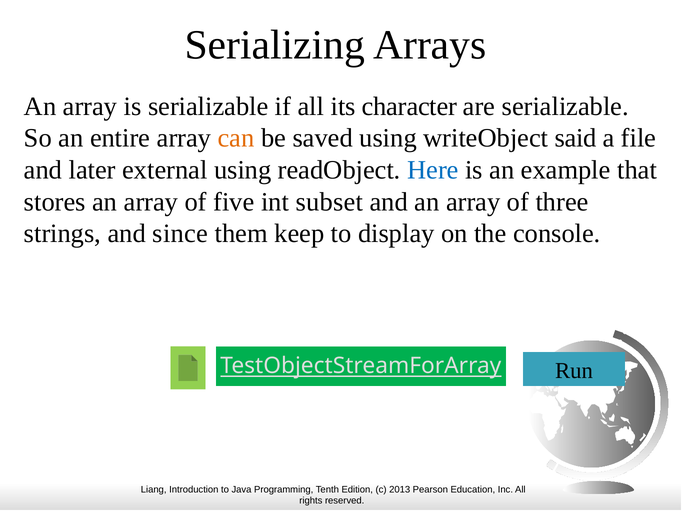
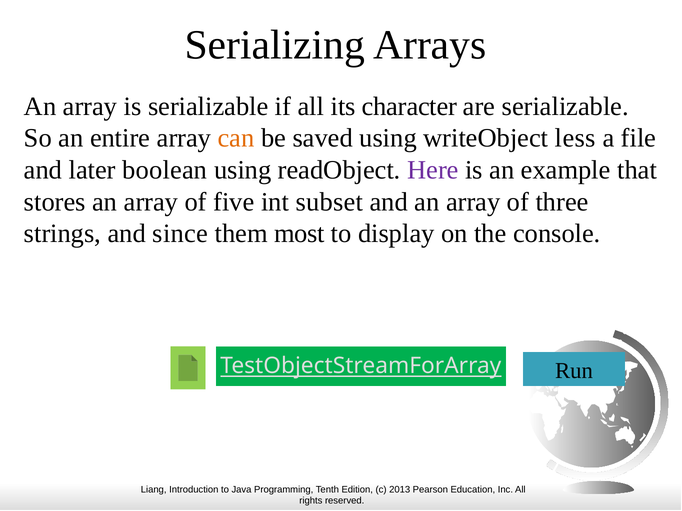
said: said -> less (575, 138)
external: external -> boolean (165, 170)
Here colour: blue -> purple (433, 170)
keep: keep -> most (299, 234)
